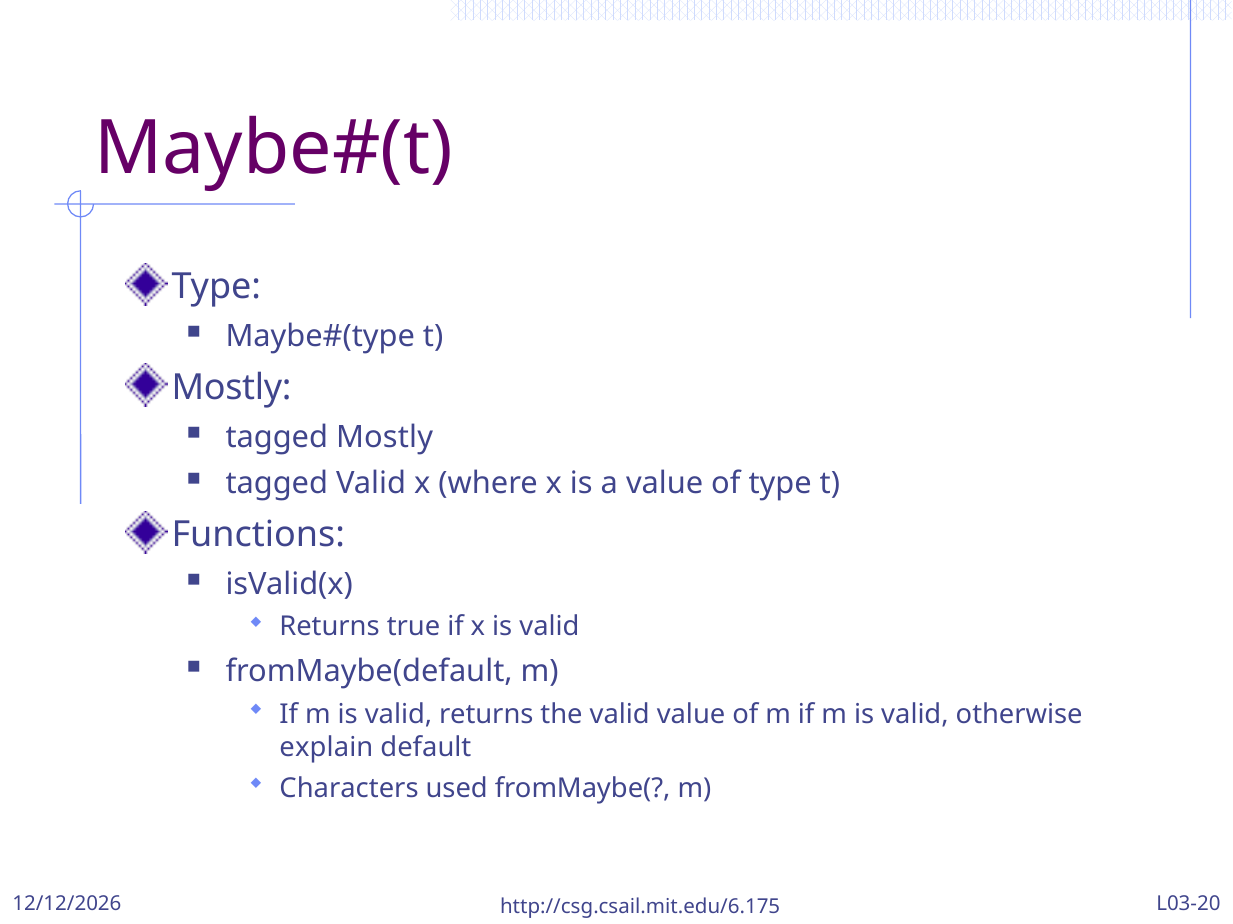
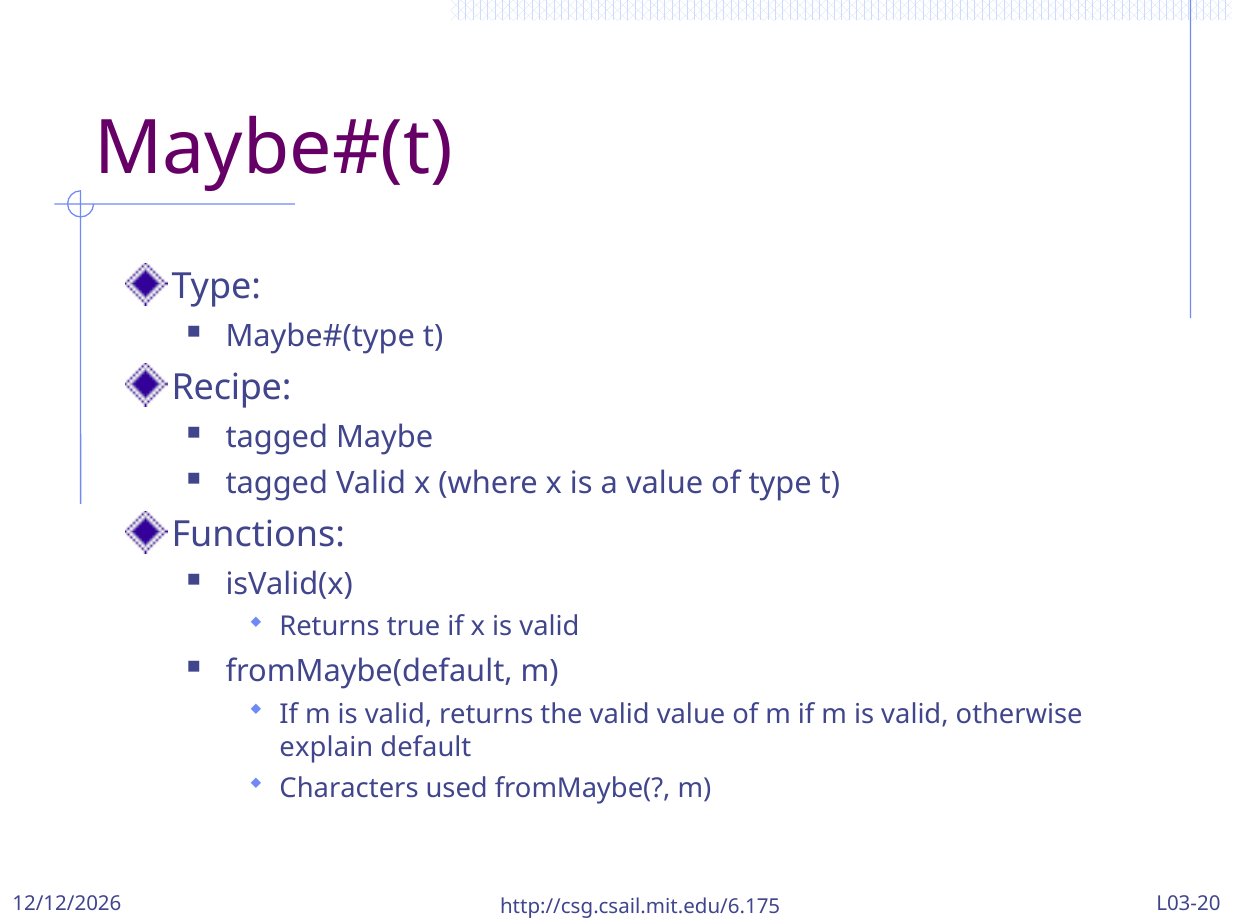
Mostly: Mostly -> Recipe (232, 388)
tagged Mostly: Mostly -> Maybe (385, 437)
